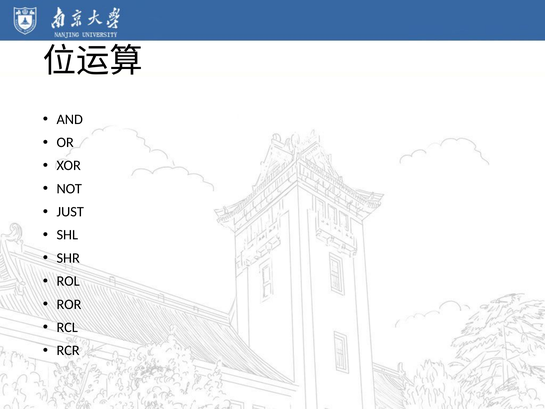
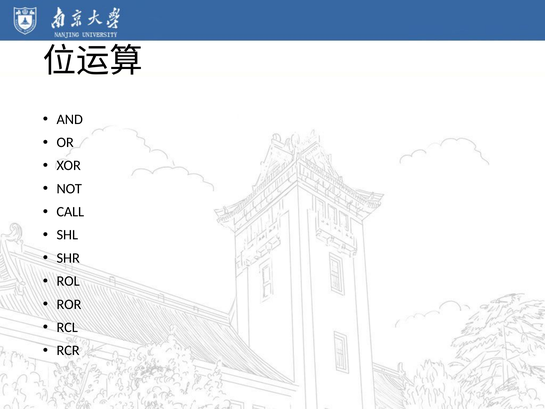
JUST: JUST -> CALL (70, 212)
